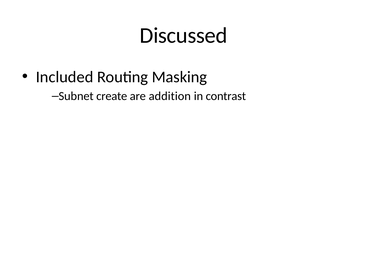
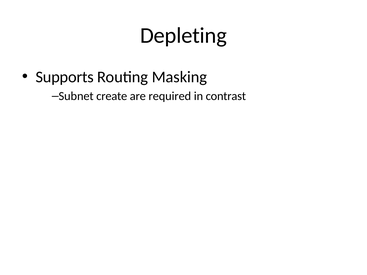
Discussed: Discussed -> Depleting (183, 36)
Included: Included -> Supports (65, 77)
addition: addition -> required (170, 96)
